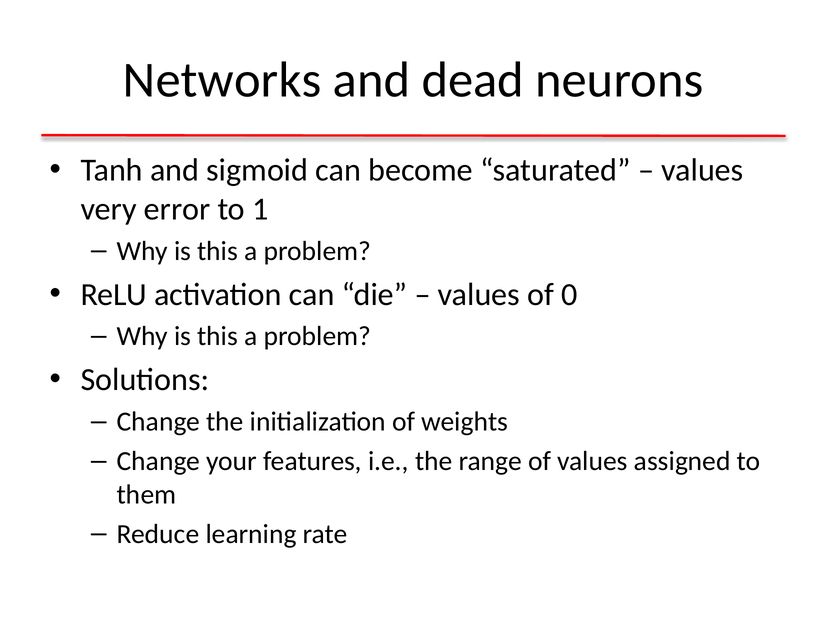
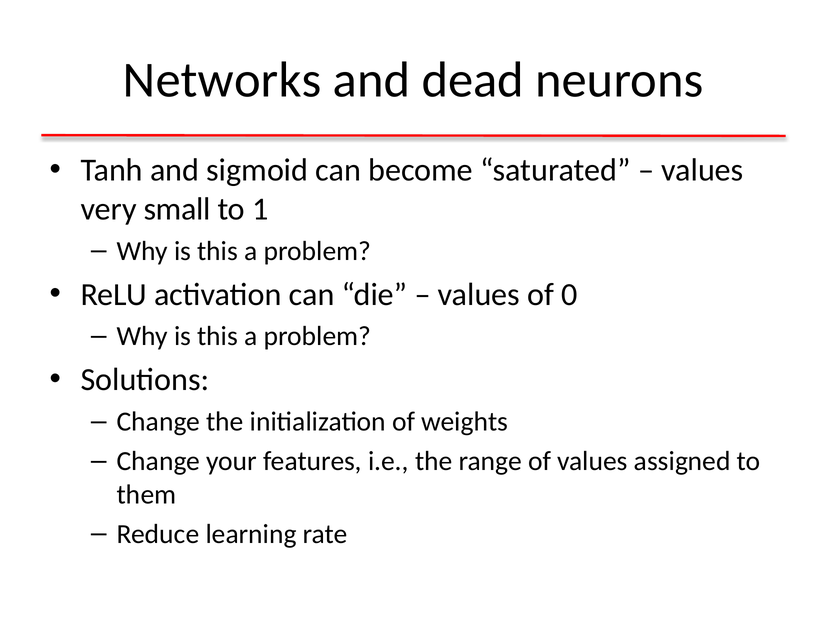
error: error -> small (177, 209)
